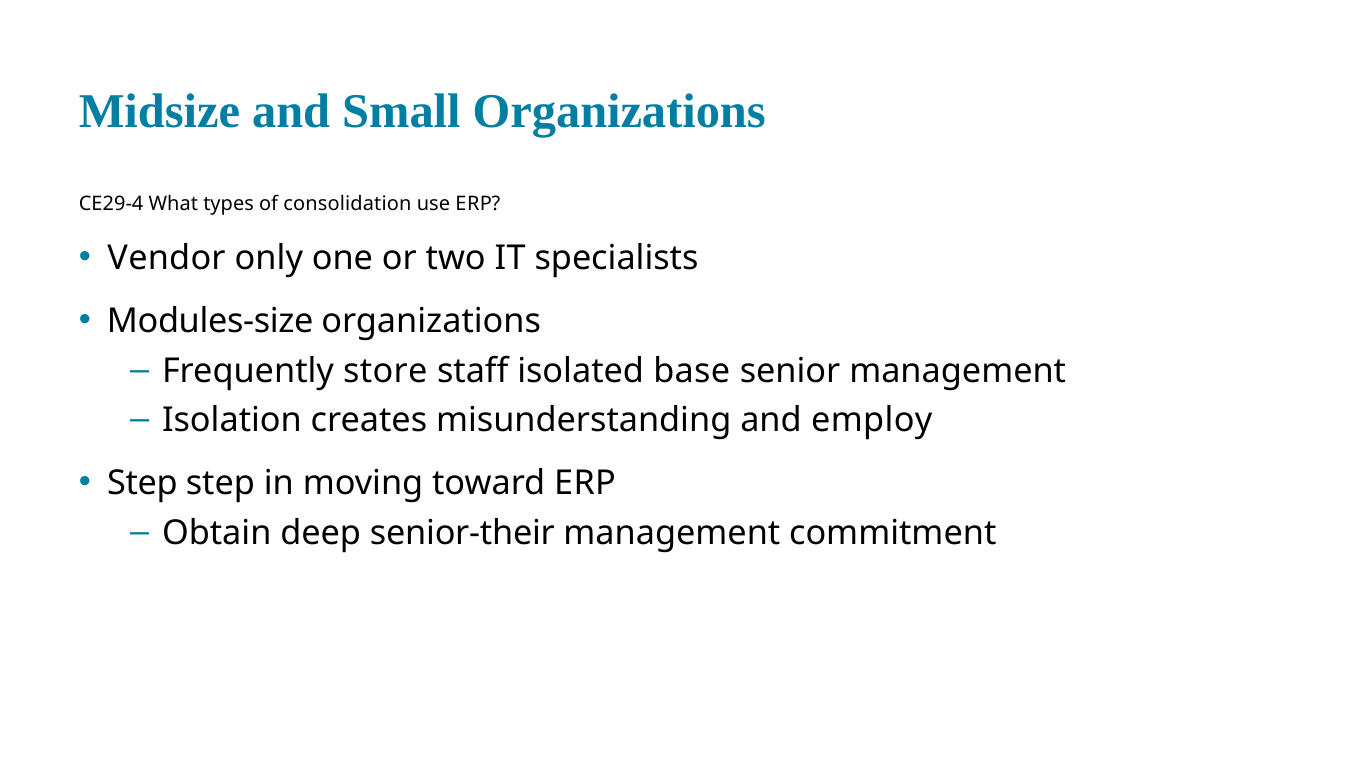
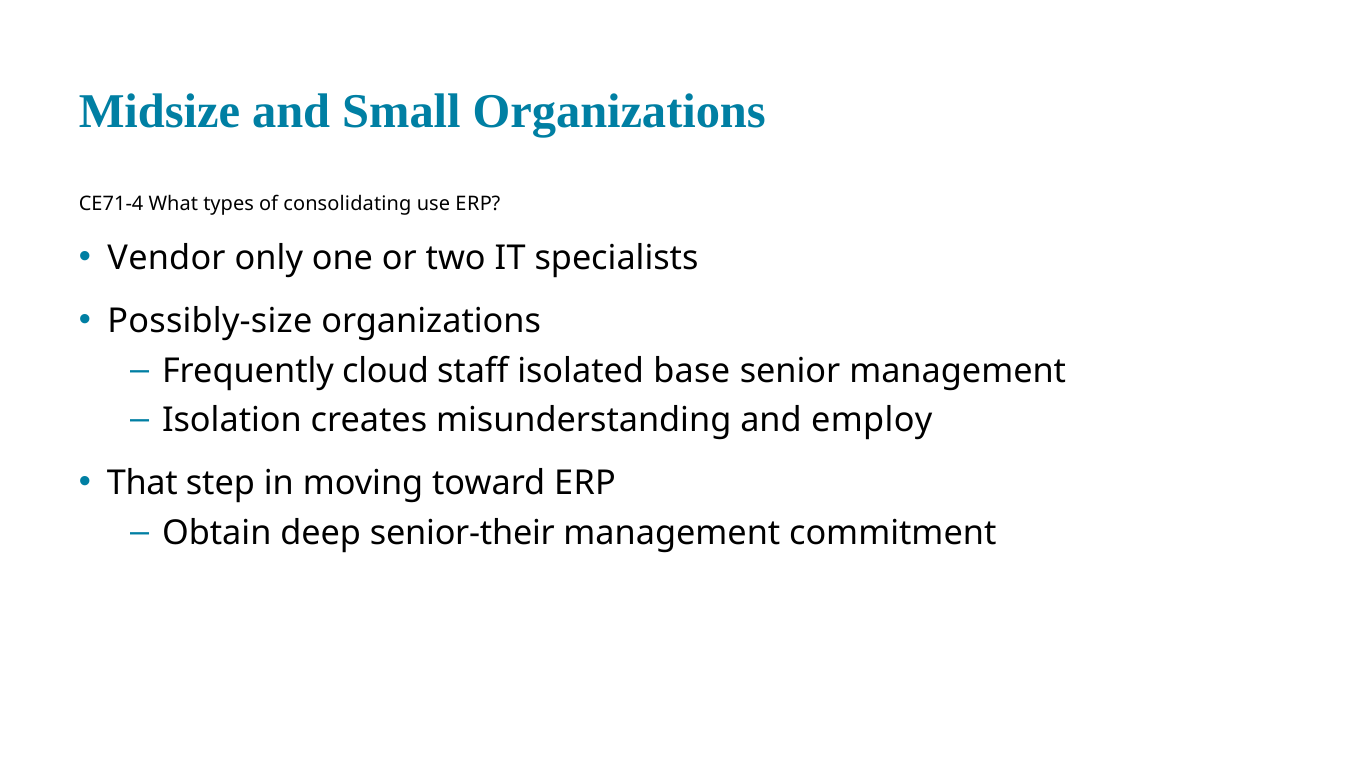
29-4: 29-4 -> 71-4 (123, 203)
consolidation: consolidation -> consolidating (347, 203)
Modules-size: Modules-size -> Possibly-size (210, 321)
store: store -> cloud (386, 371)
Step: Step -> That (142, 483)
